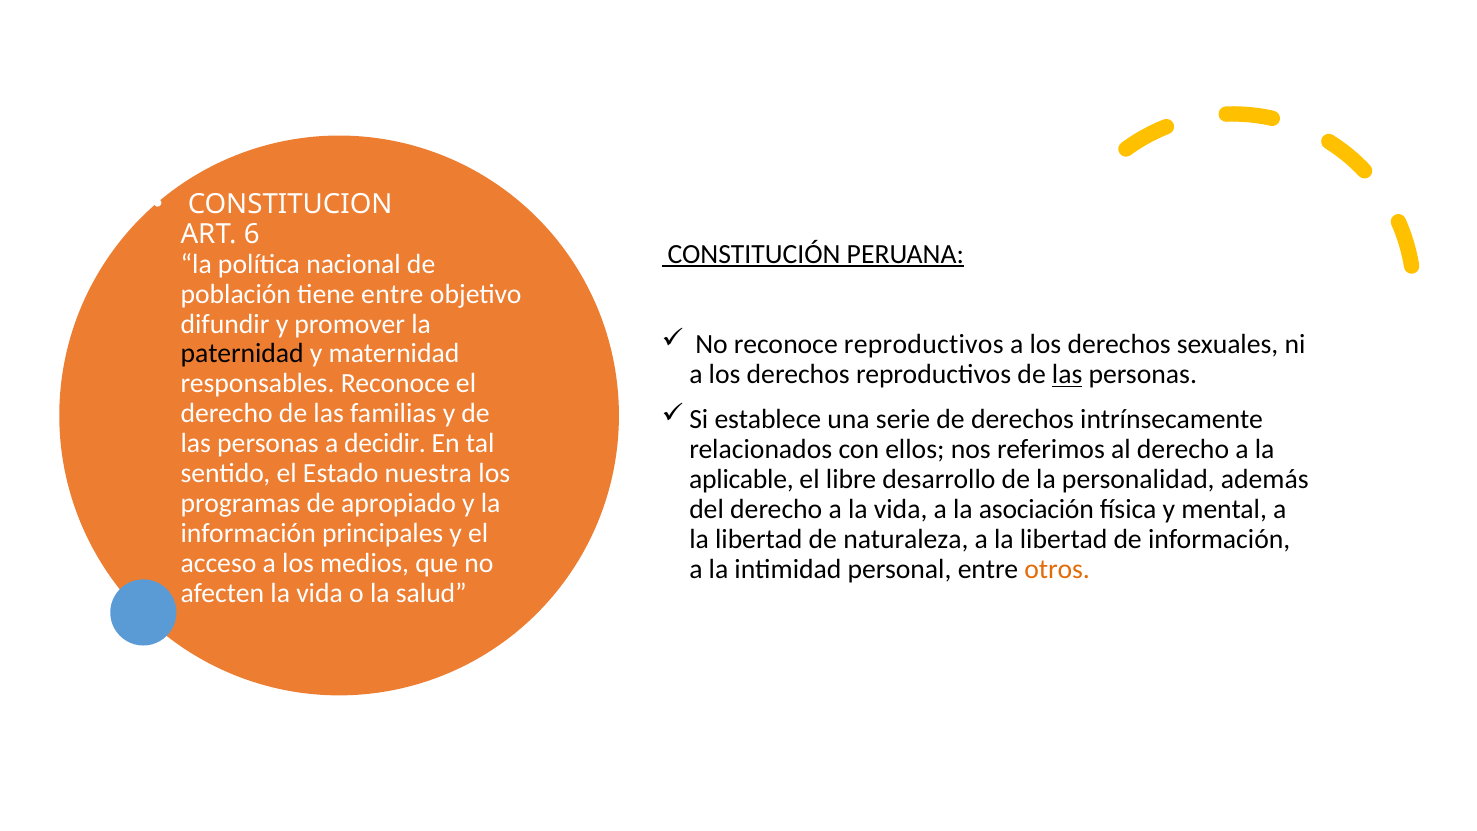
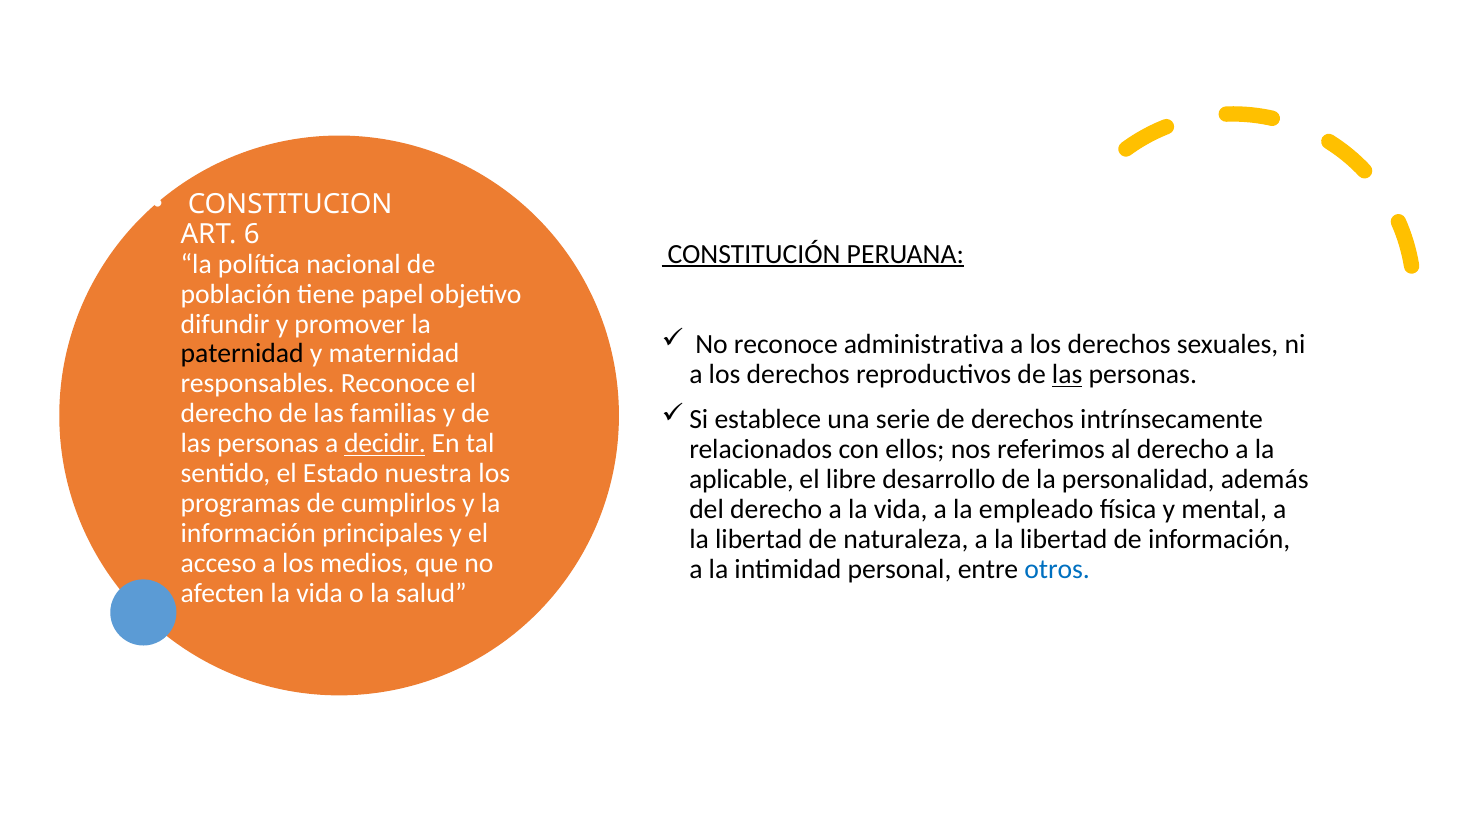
tiene entre: entre -> papel (392, 294)
reconoce reproductivos: reproductivos -> administrativa (924, 344)
decidir underline: none -> present (385, 444)
apropiado: apropiado -> cumplirlos (399, 503)
asociación: asociación -> empleado (1036, 509)
otros colour: orange -> blue (1057, 569)
